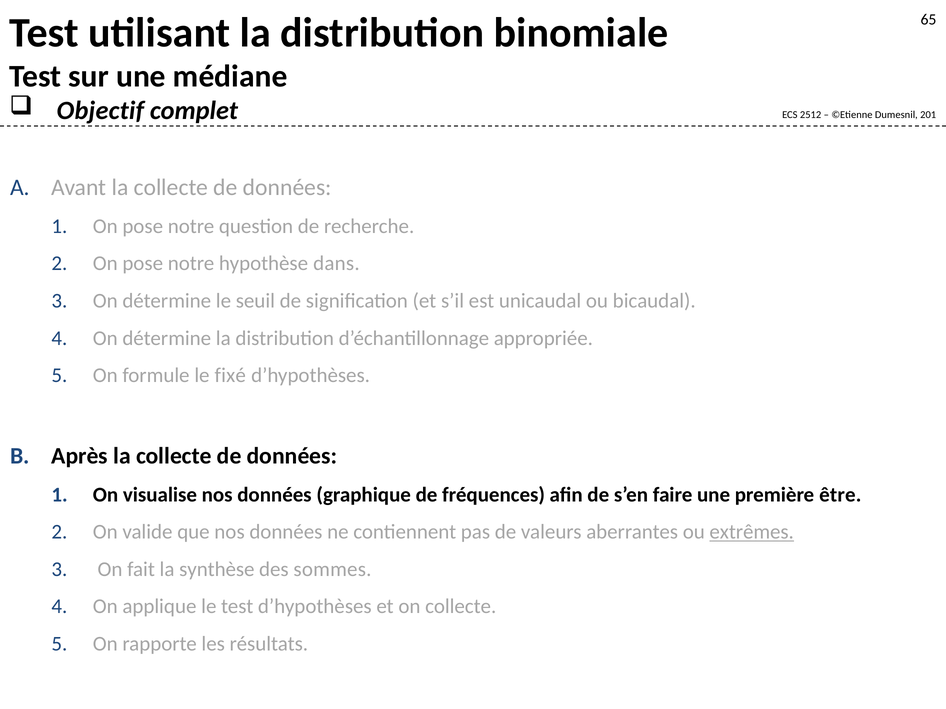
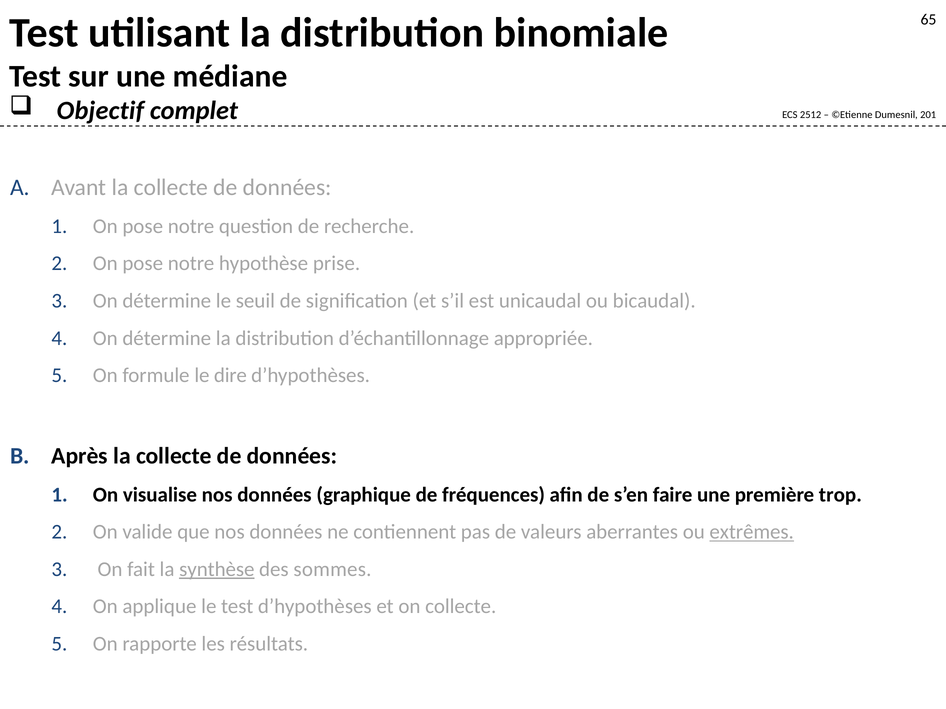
dans: dans -> prise (337, 264)
fixé: fixé -> dire (230, 376)
être: être -> trop (840, 495)
synthèse underline: none -> present (217, 570)
